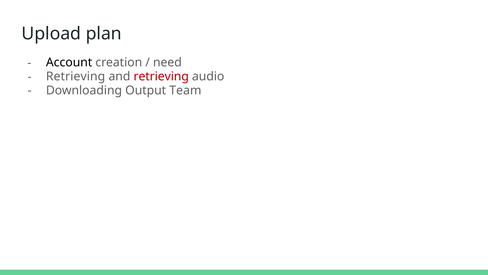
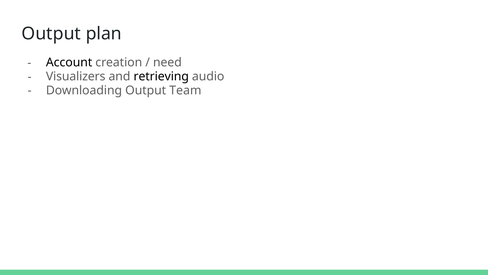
Upload: Upload -> Output (51, 33)
Retrieving: Retrieving -> Visualizers (76, 76)
retrieving colour: red -> black (161, 76)
